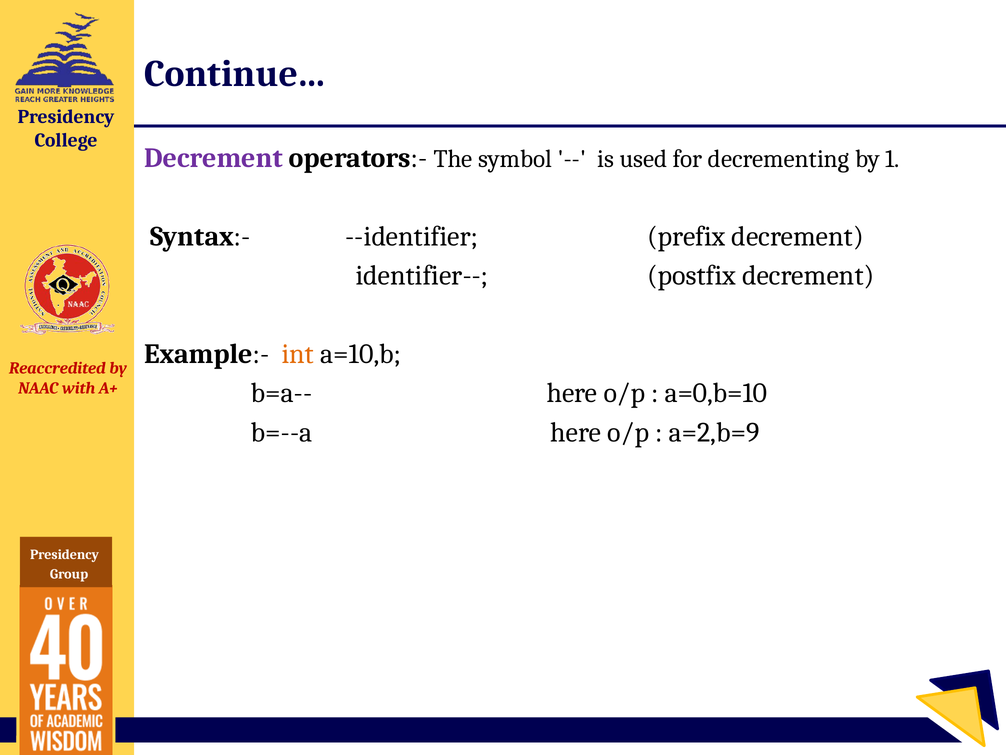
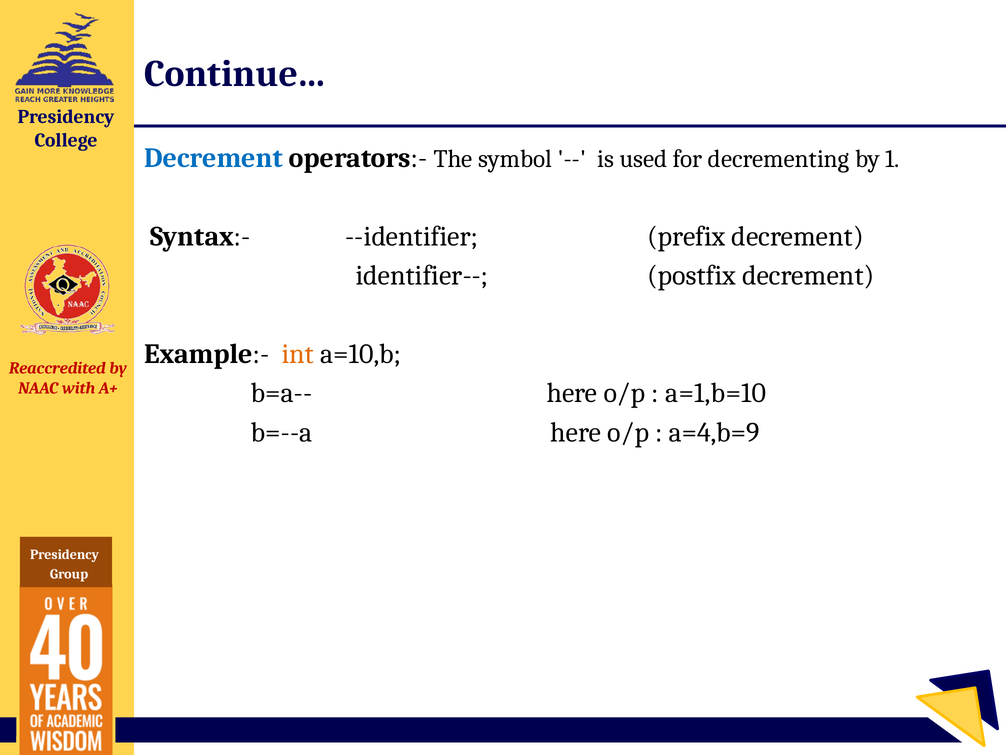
Decrement colour: purple -> blue (214, 158)
a=0,b=10: a=0,b=10 -> a=1,b=10 (716, 393)
a=2,b=9: a=2,b=9 -> a=4,b=9 (714, 432)
